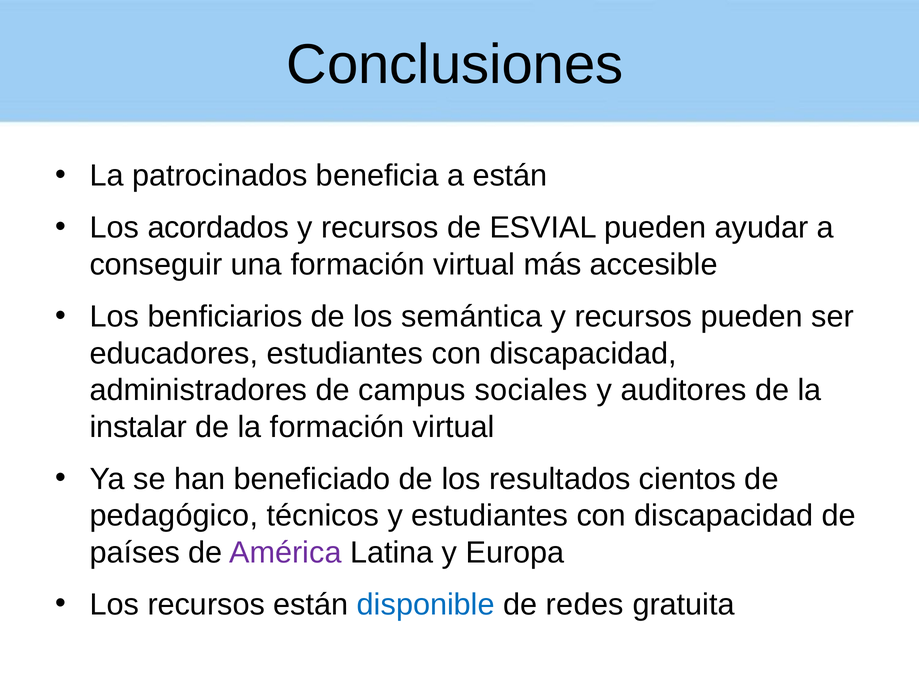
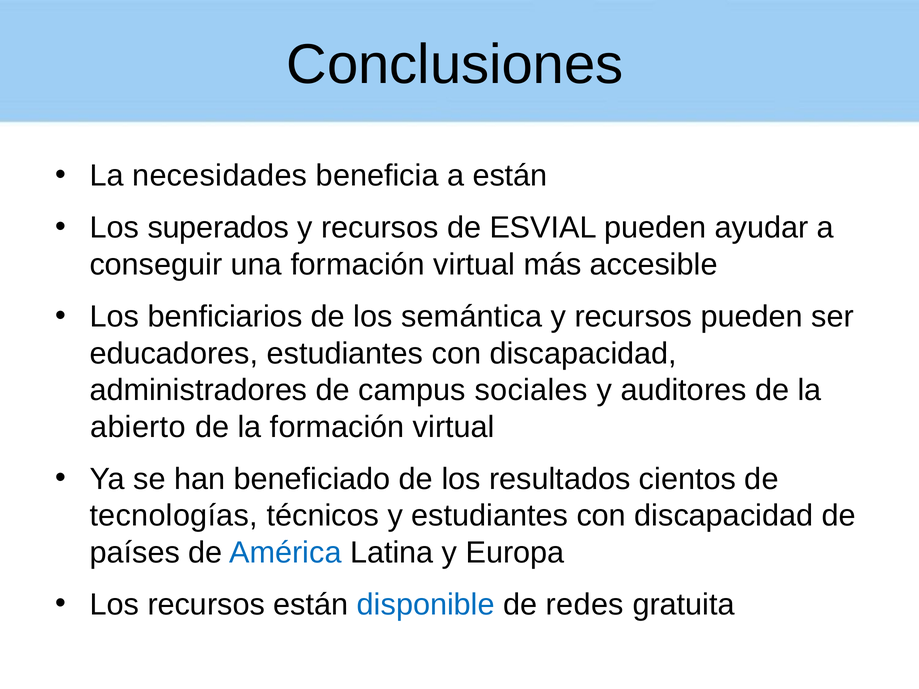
patrocinados: patrocinados -> necesidades (220, 176)
acordados: acordados -> superados (218, 228)
instalar: instalar -> abierto (138, 427)
pedagógico: pedagógico -> tecnologías (174, 516)
América colour: purple -> blue (285, 553)
